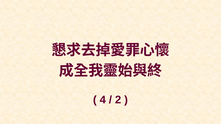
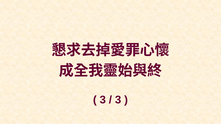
4: 4 -> 3 (103, 100)
2: 2 -> 3 (118, 100)
